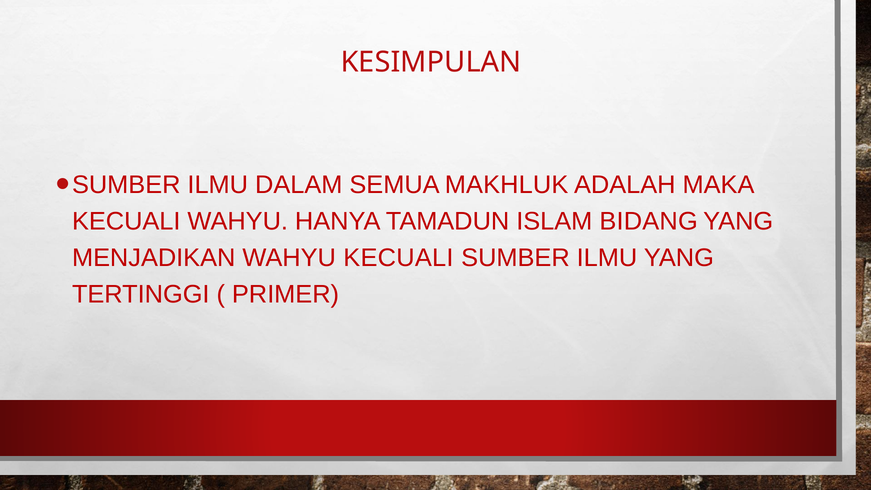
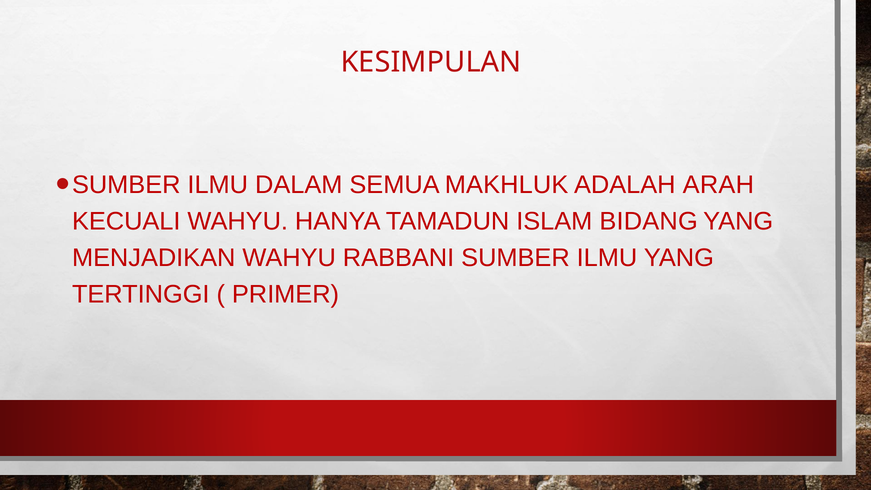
MAKA: MAKA -> ARAH (718, 185)
WAHYU KECUALI: KECUALI -> RABBANI (399, 258)
